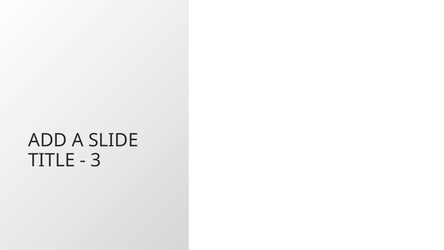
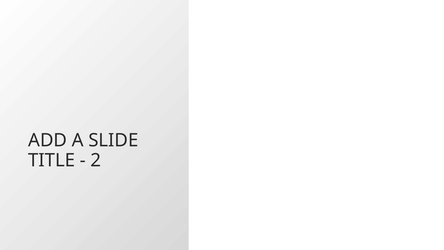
3: 3 -> 2 (96, 160)
